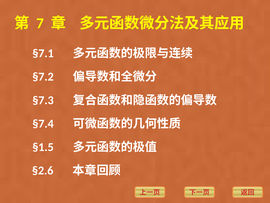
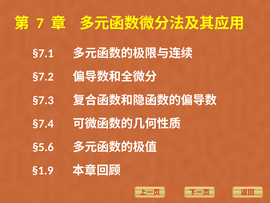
§1.5: §1.5 -> §5.6 (43, 147)
§2.6: §2.6 -> §1.9 (43, 170)
